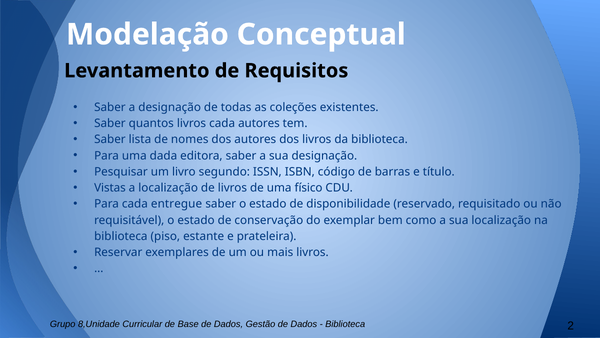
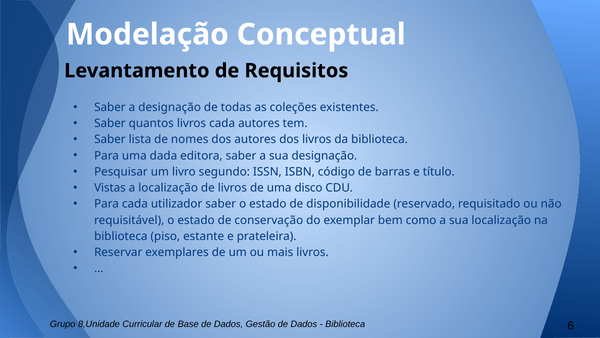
físico: físico -> disco (309, 188)
entregue: entregue -> utilizador (177, 204)
2: 2 -> 6 (571, 325)
